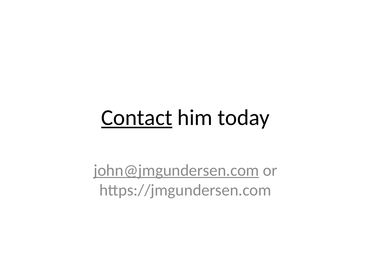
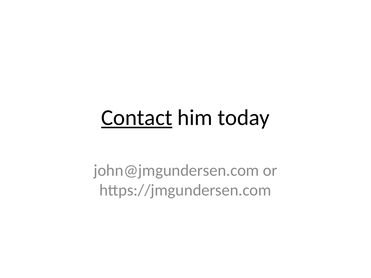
john@jmgundersen.com underline: present -> none (176, 171)
